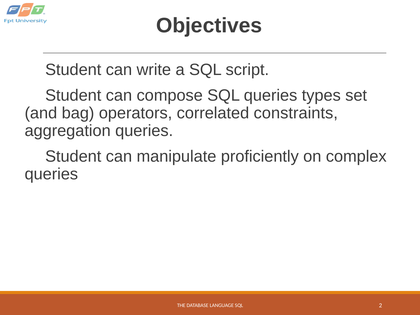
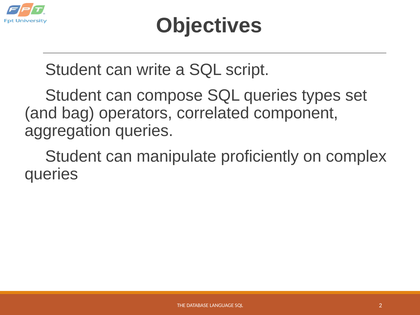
constraints: constraints -> component (296, 113)
